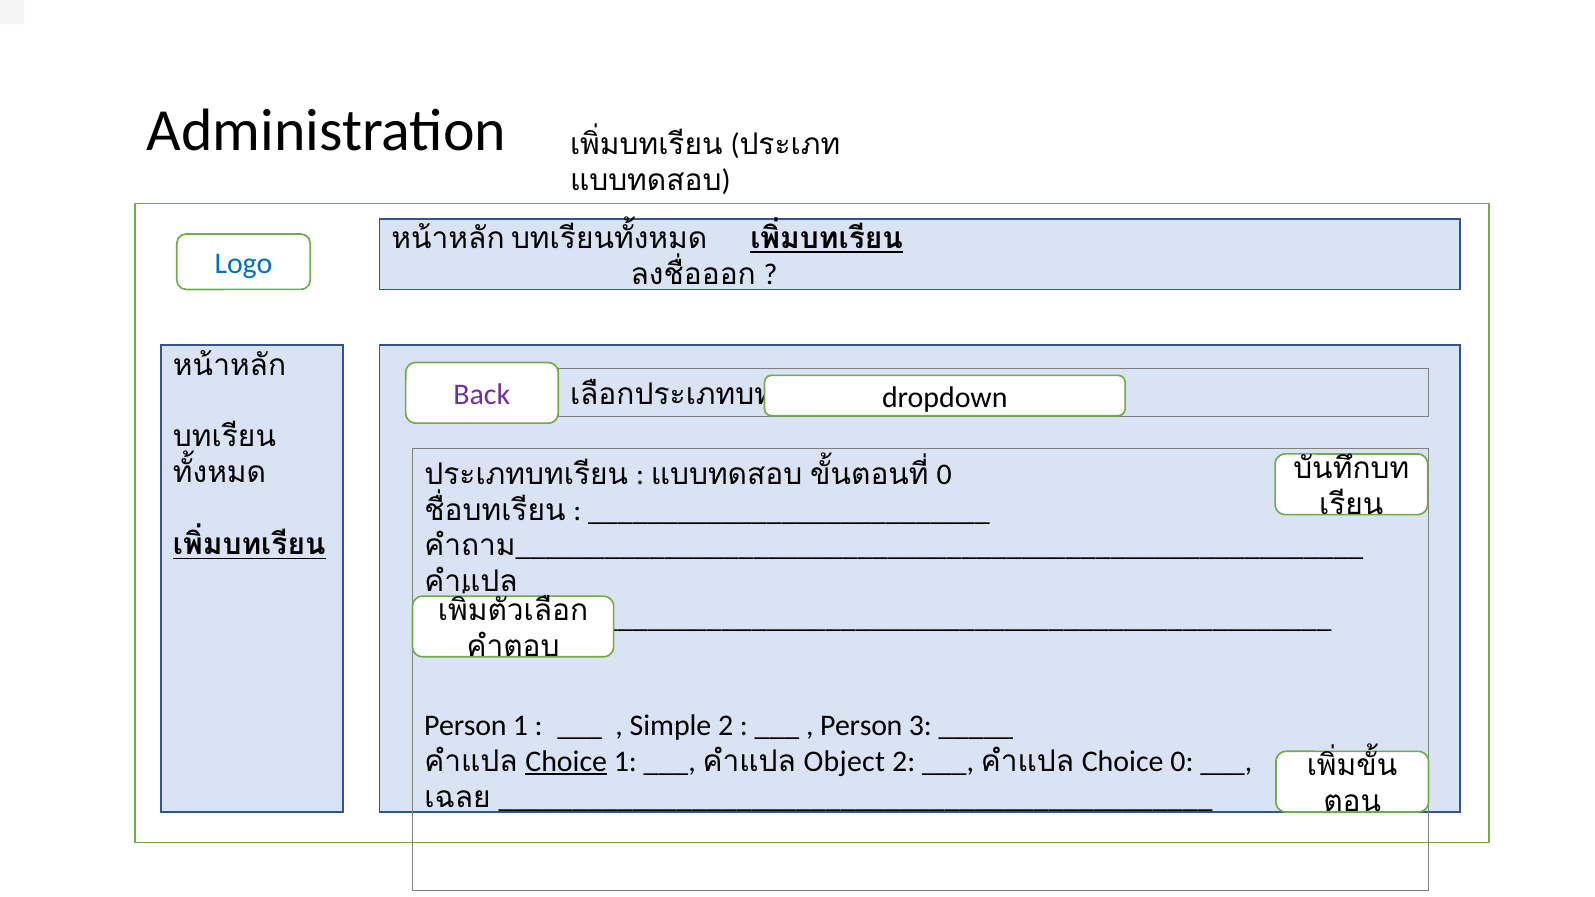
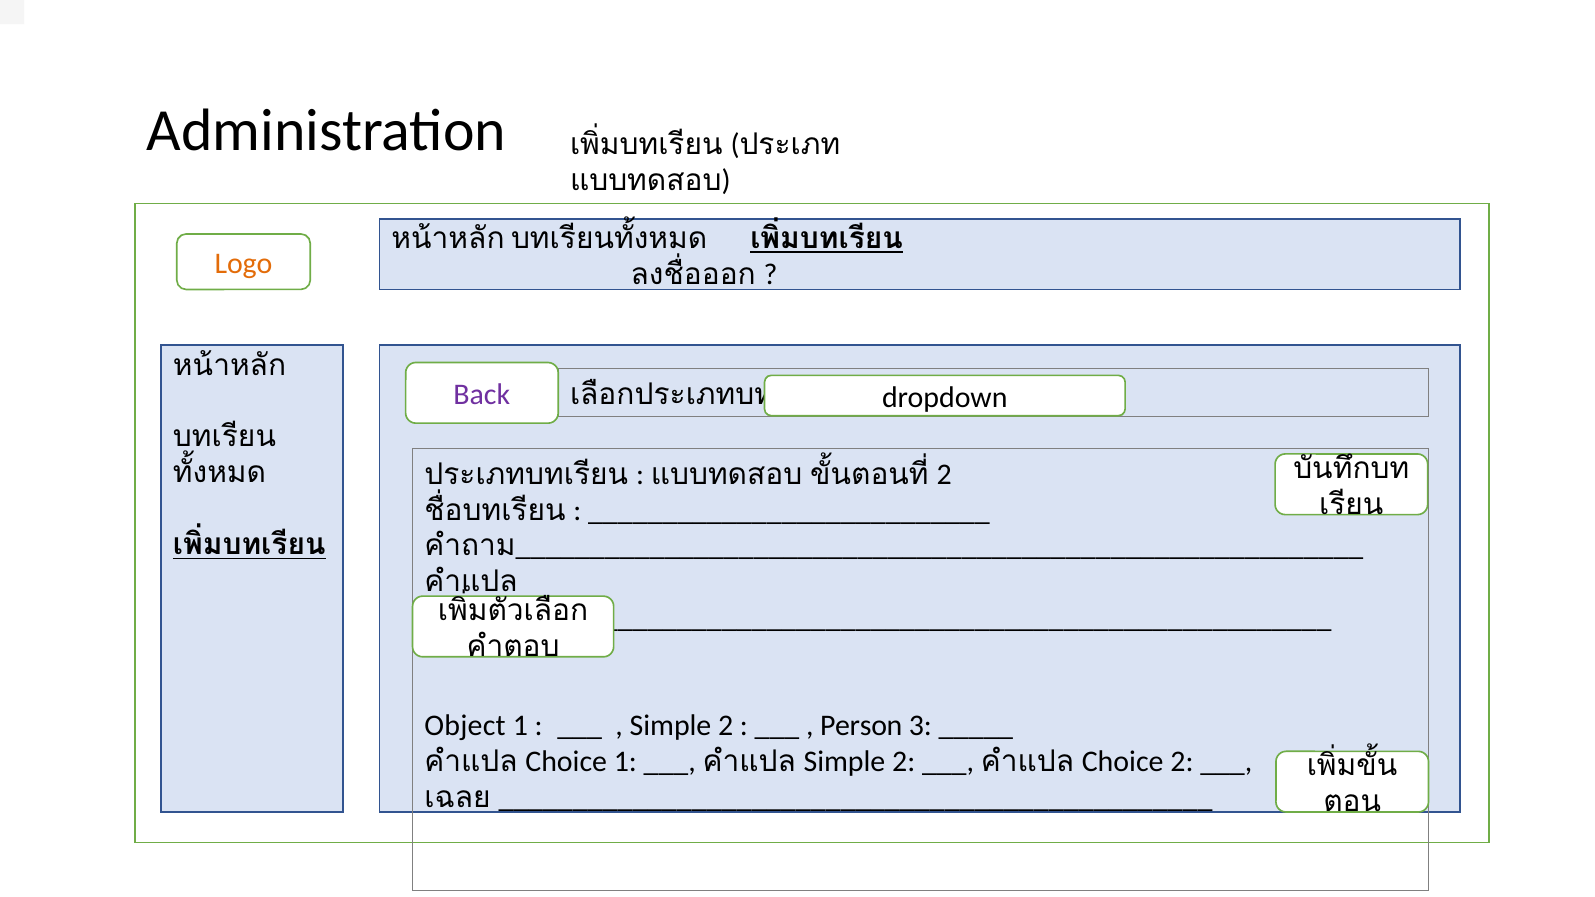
Logo colour: blue -> orange (244, 264)
0: 0 -> 2 (944, 474)
Person: Person -> Object (465, 726)
Choice underline: present -> none (566, 762)
Object: Object -> Simple (845, 762)
Choice 0: 0 -> 2 (1182, 762)
